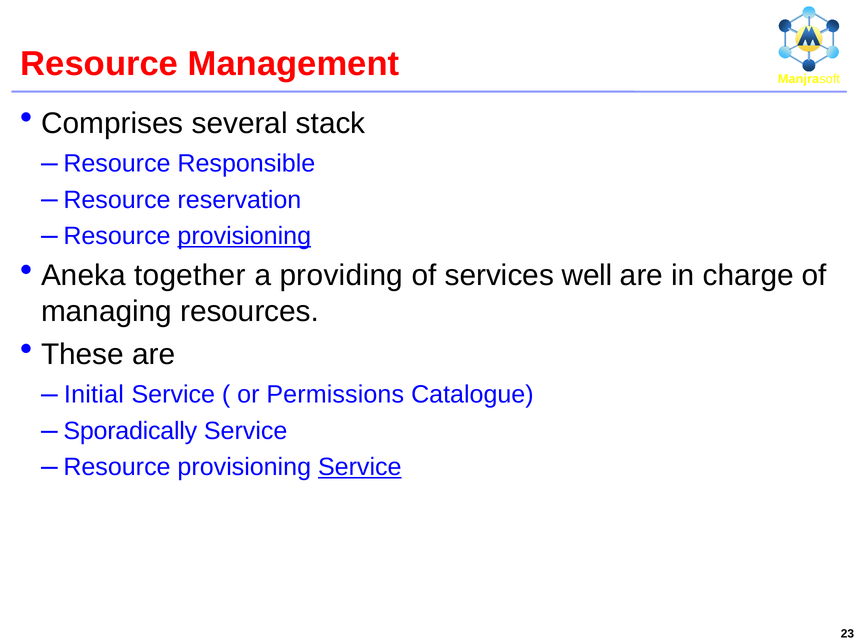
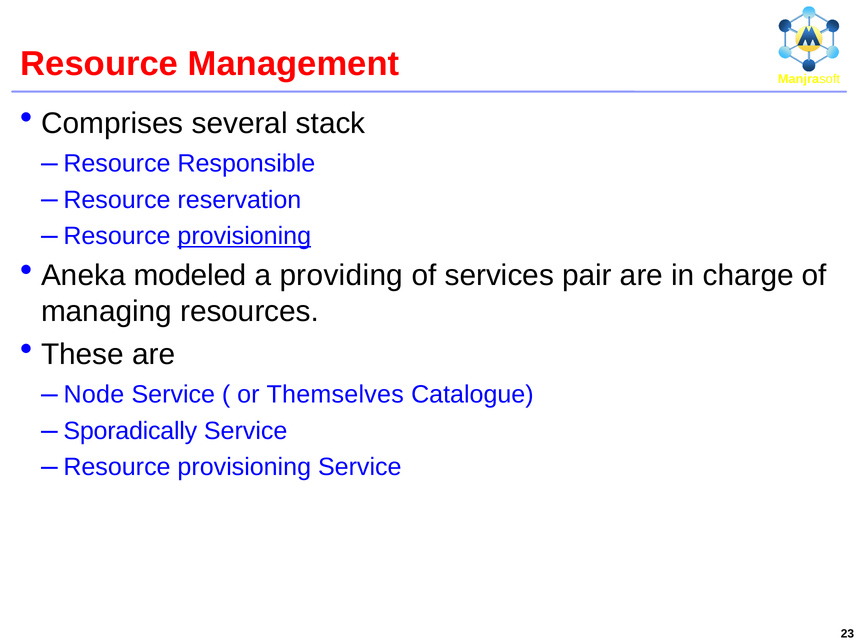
together: together -> modeled (190, 276)
well: well -> pair (587, 276)
Initial: Initial -> Node (94, 395)
Permissions: Permissions -> Themselves (335, 395)
Service underline: present -> none (360, 467)
